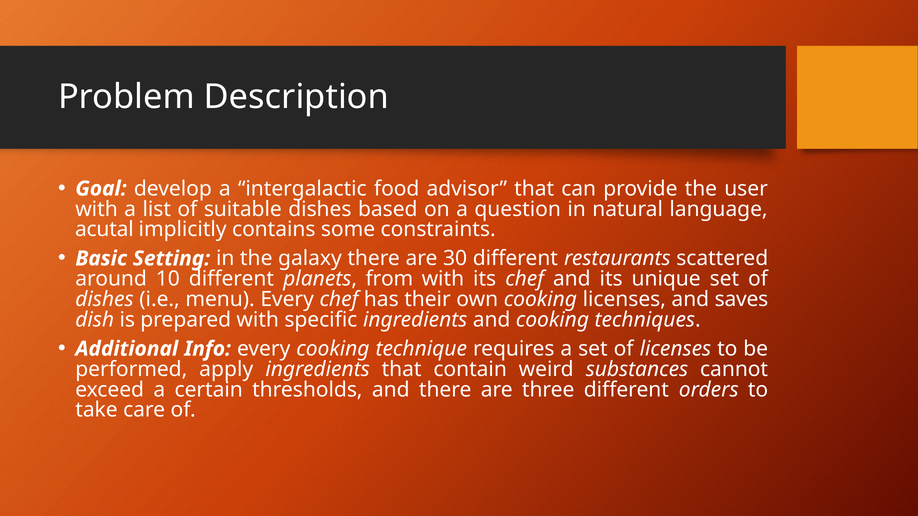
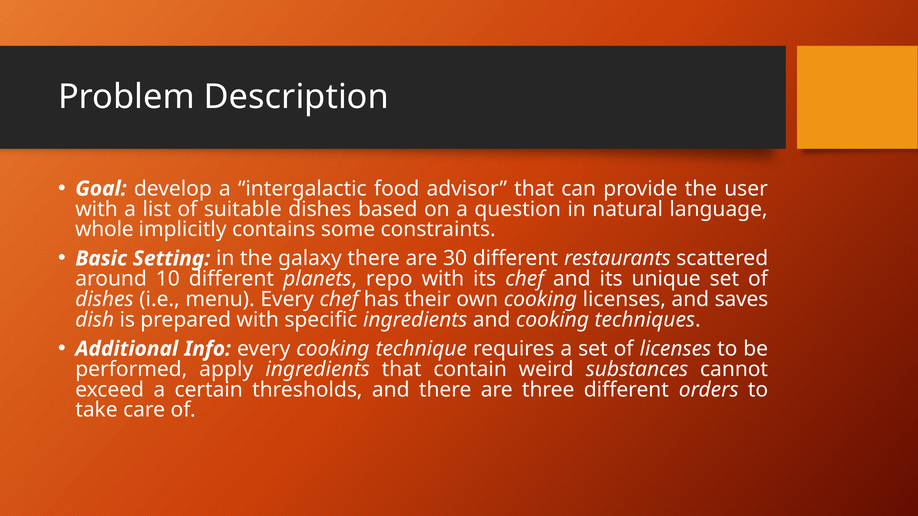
acutal: acutal -> whole (104, 230)
from: from -> repo (389, 279)
